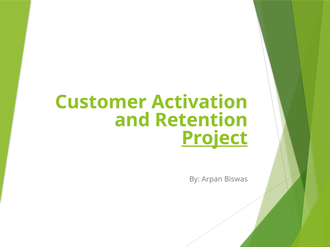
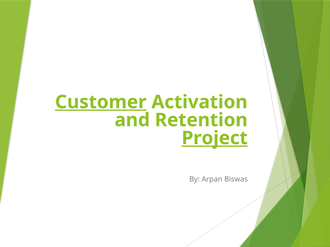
Customer underline: none -> present (101, 102)
